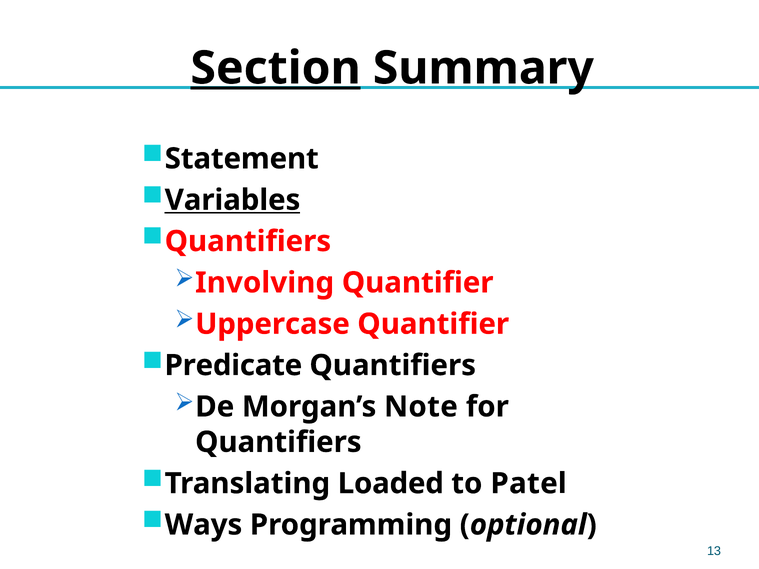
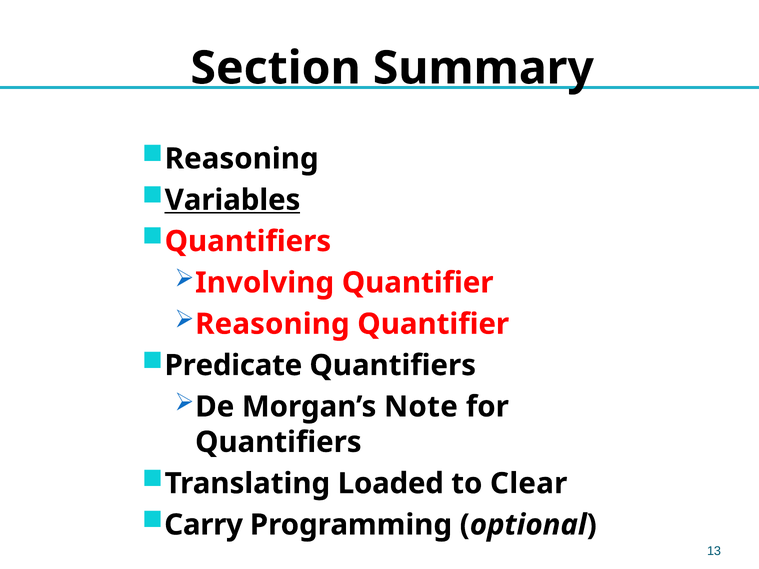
Section underline: present -> none (276, 68)
Statement: Statement -> Reasoning (242, 159)
Uppercase: Uppercase -> Reasoning (272, 324)
Patel: Patel -> Clear (529, 484)
Ways: Ways -> Carry (204, 525)
